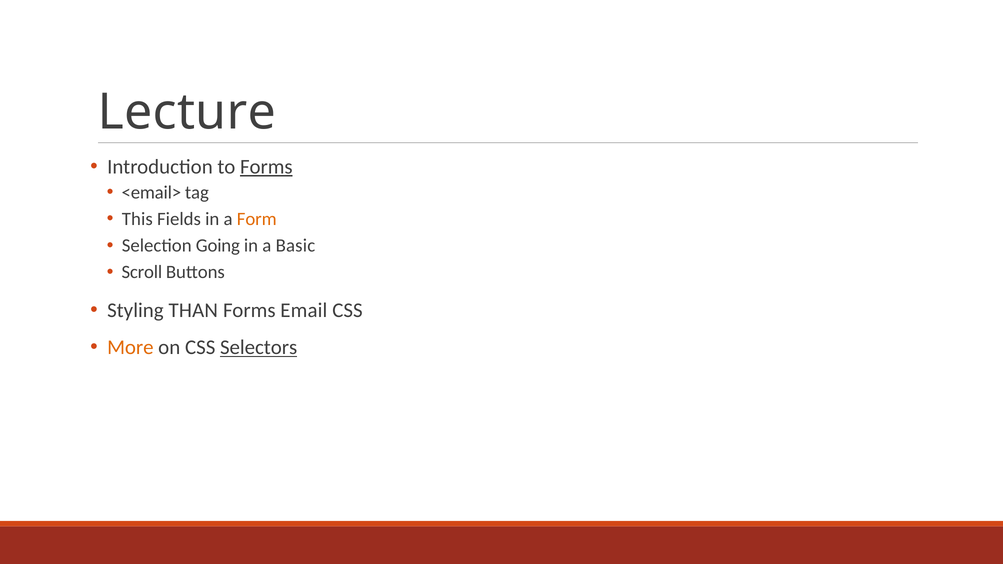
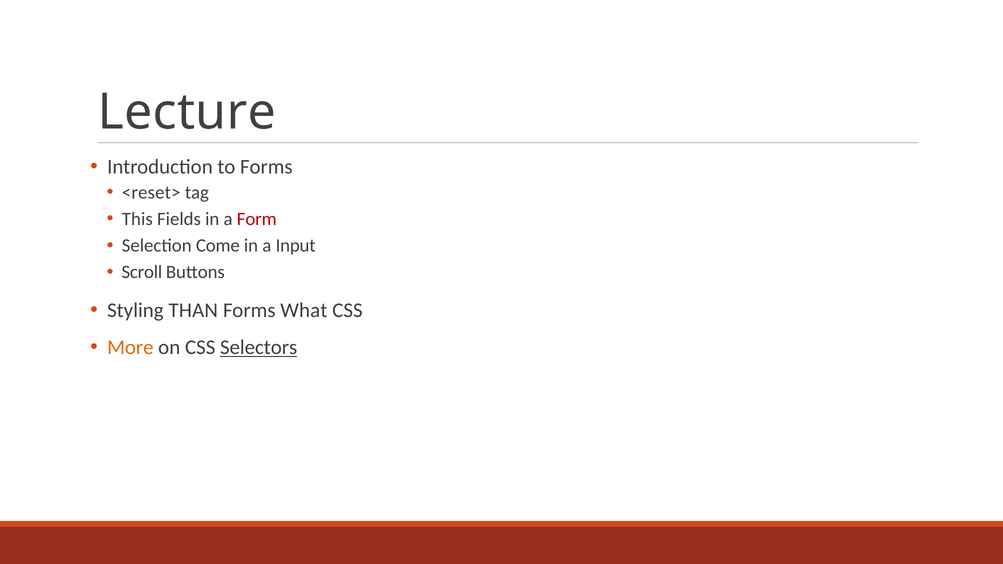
Forms underline: present -> none (266, 167)
<email>: <email> -> <reset> (151, 192)
Form colour: orange -> red (257, 219)
Going: Going -> Come (218, 246)
Basic: Basic -> Input (296, 246)
Email: Email -> What (304, 310)
